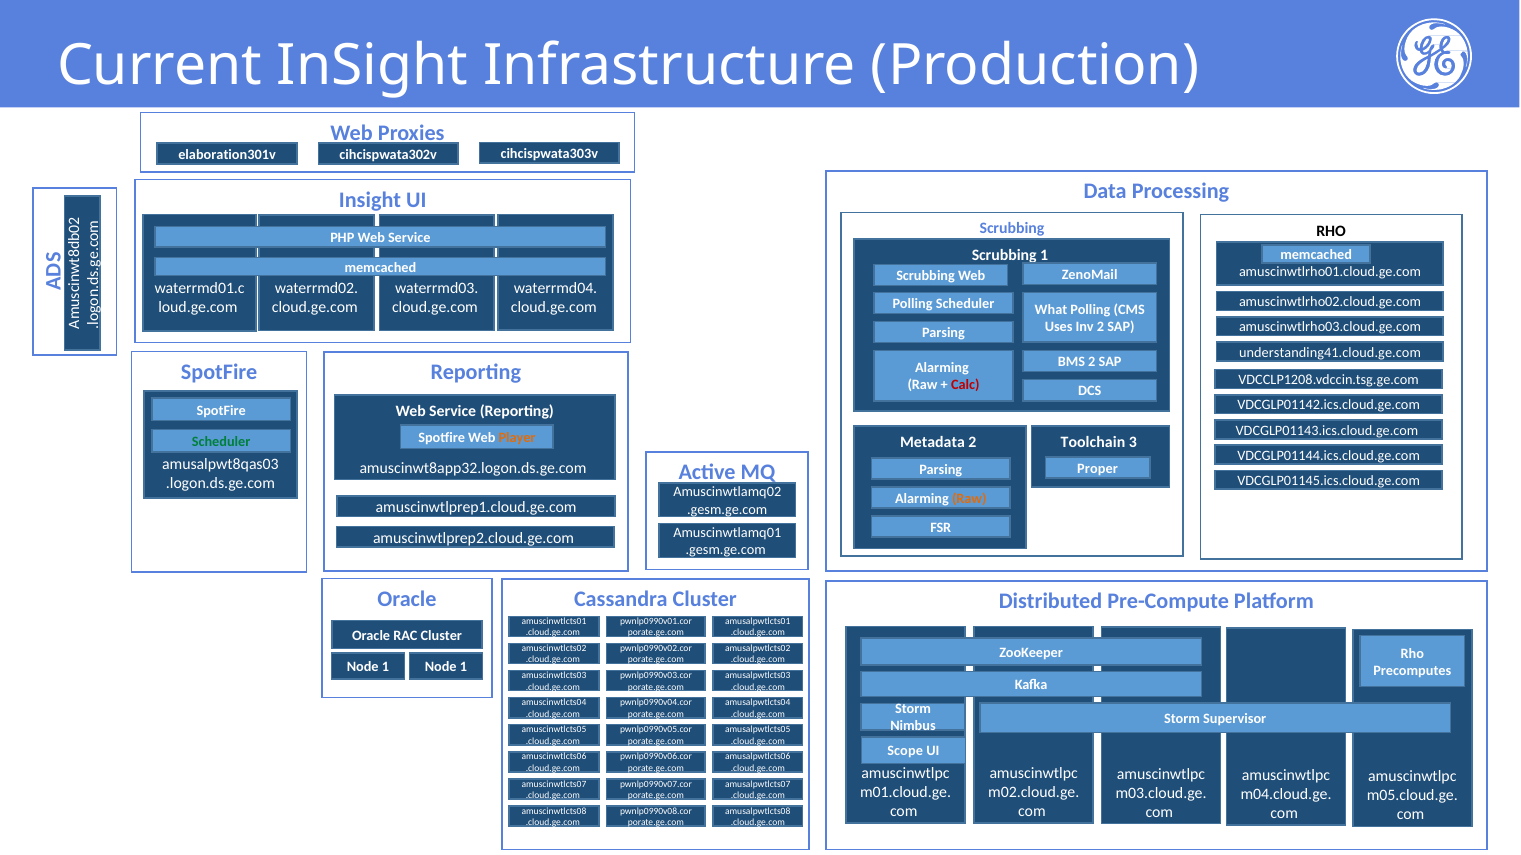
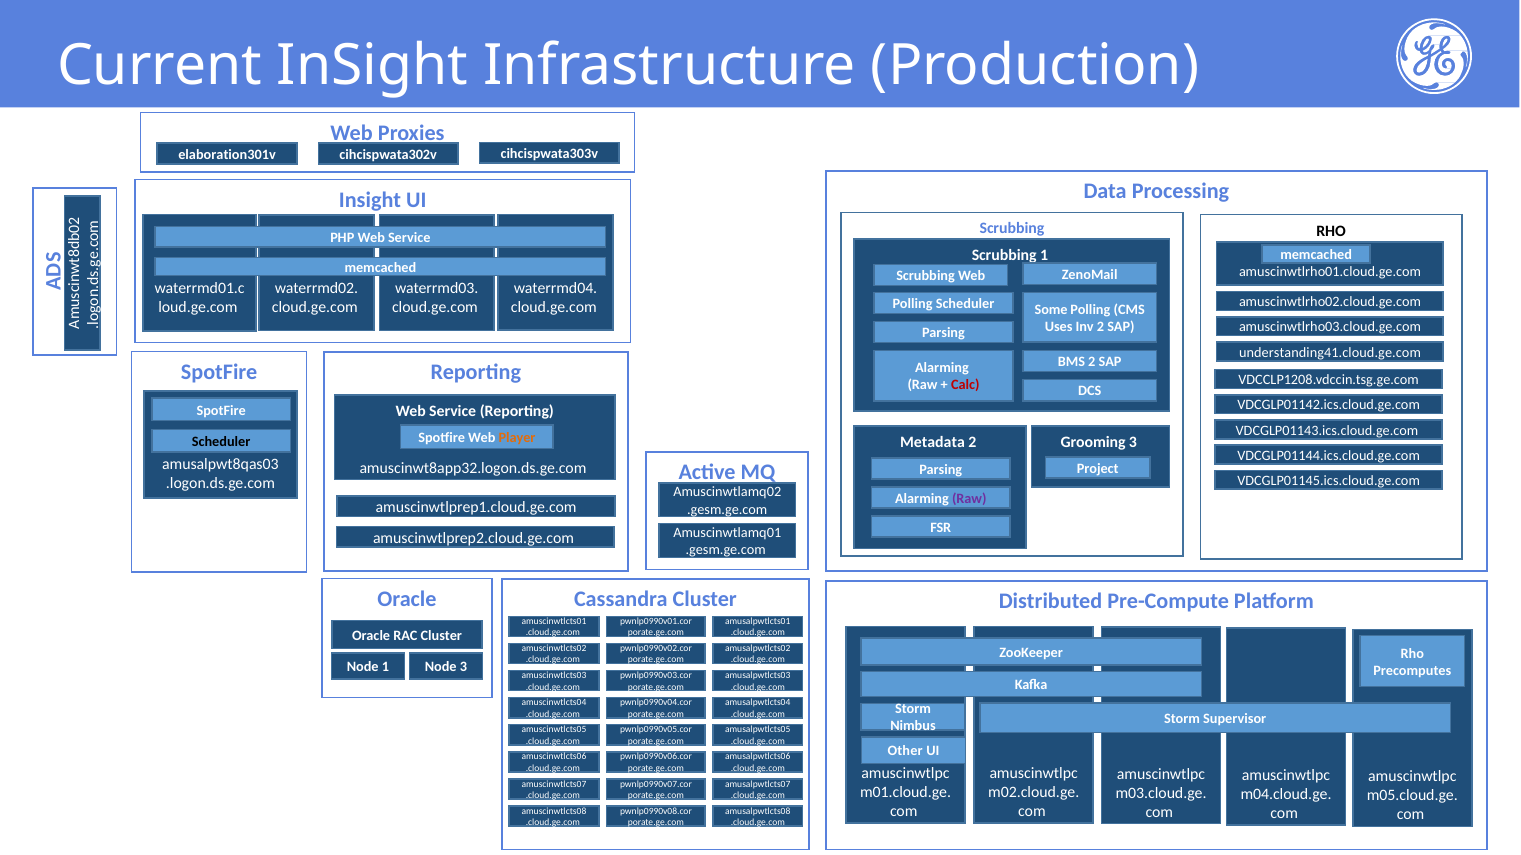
What: What -> Some (1051, 310)
Scheduler colour: green -> black (221, 442)
Toolchain: Toolchain -> Grooming (1093, 443)
Proper: Proper -> Project (1098, 469)
Raw colour: orange -> purple (969, 499)
1 Node 1: 1 -> 3 (463, 667)
Scope: Scope -> Other (905, 752)
